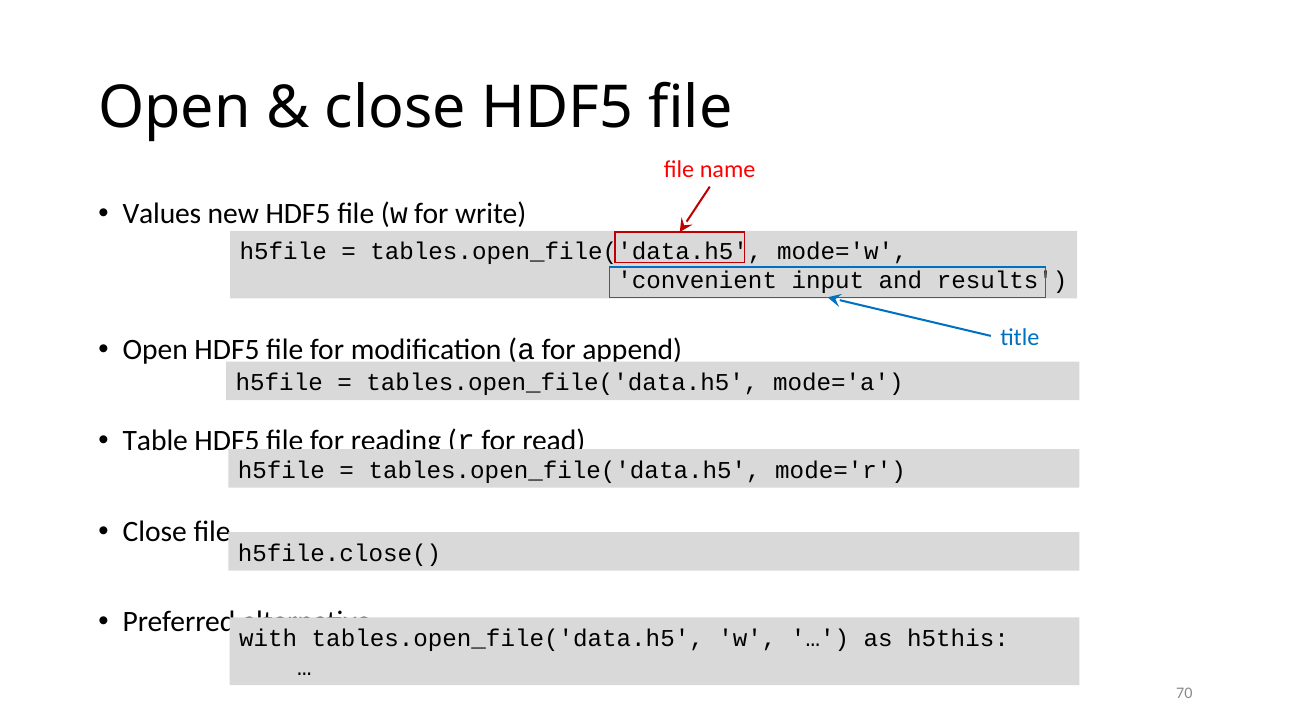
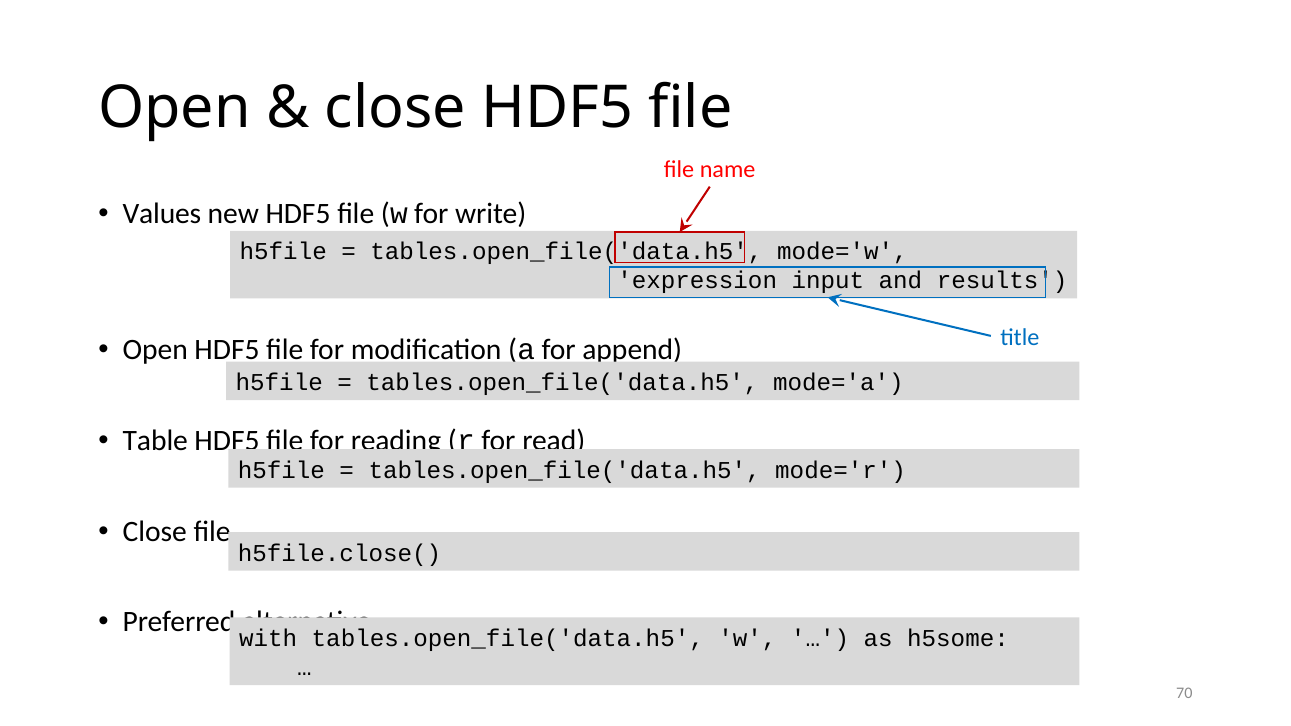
convenient: convenient -> expression (697, 281)
h5this: h5this -> h5some (958, 639)
